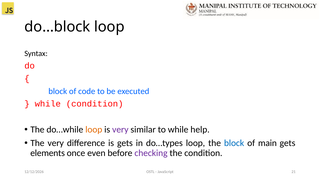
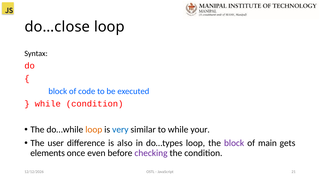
do…block: do…block -> do…close (57, 27)
very colour: purple -> blue (120, 130)
help: help -> your (200, 130)
The very: very -> user (56, 143)
is gets: gets -> also (125, 143)
block colour: blue -> purple (234, 143)
